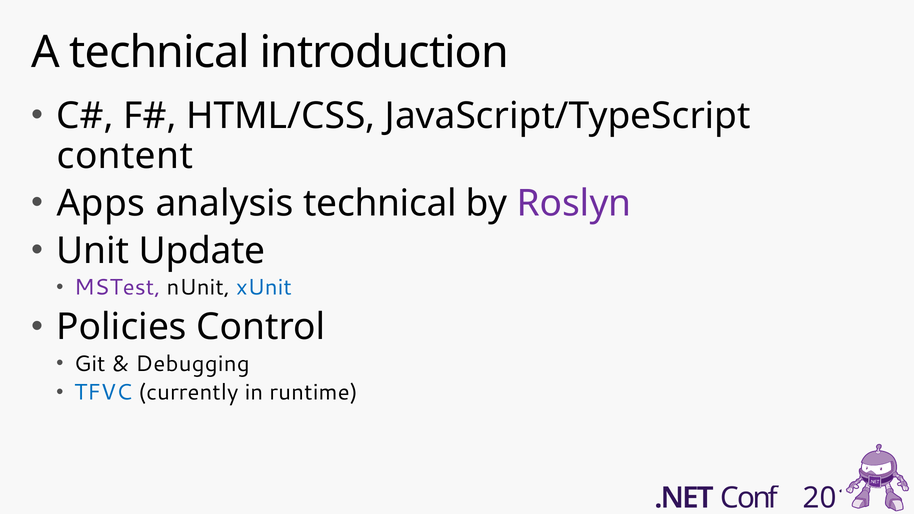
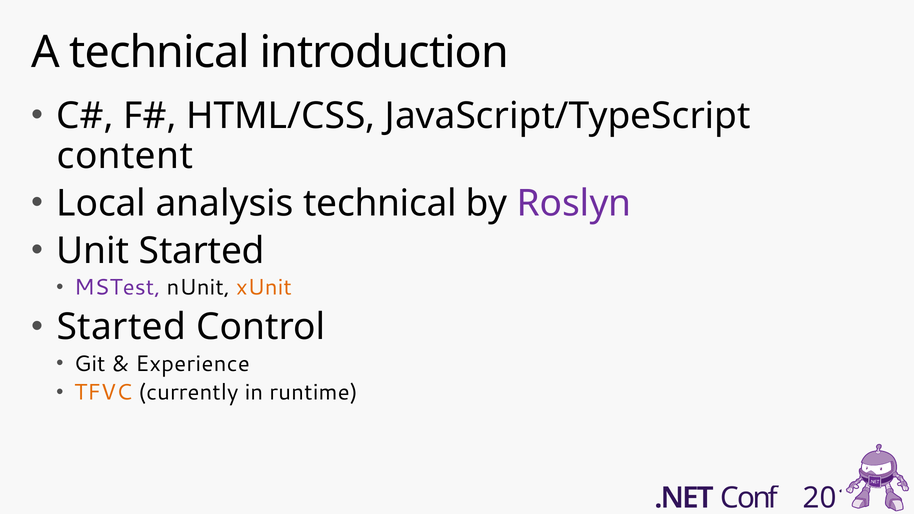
Apps: Apps -> Local (101, 203)
Unit Update: Update -> Started (202, 251)
xUnit colour: blue -> orange (264, 288)
Policies: Policies -> Started (121, 327)
Debugging: Debugging -> Experience (193, 364)
TFVC colour: blue -> orange (103, 393)
